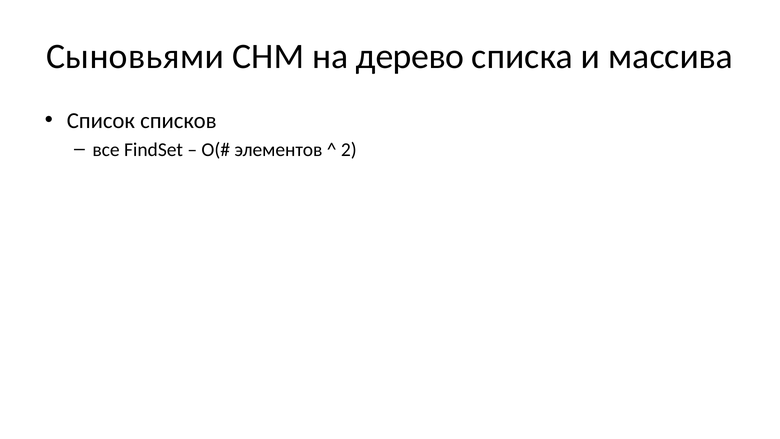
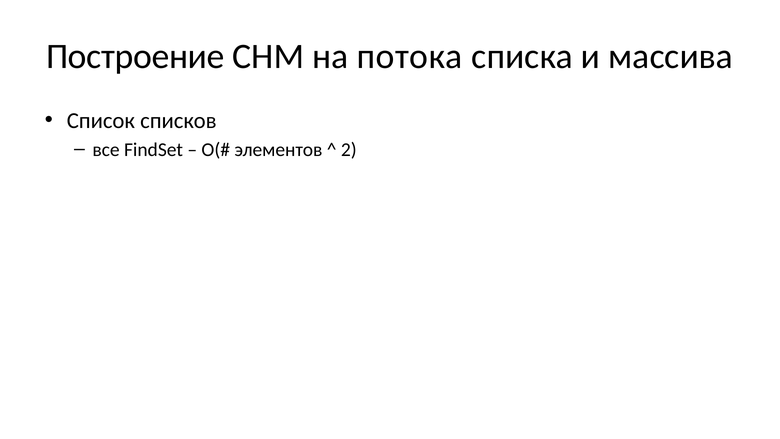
Сыновьями: Сыновьями -> Построение (135, 57)
дерево: дерево -> потока (410, 57)
